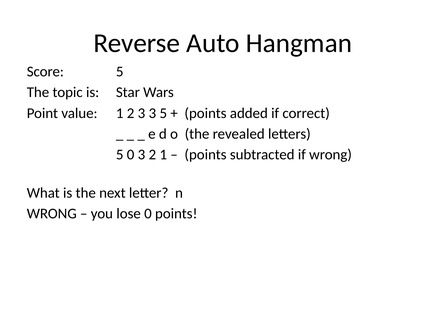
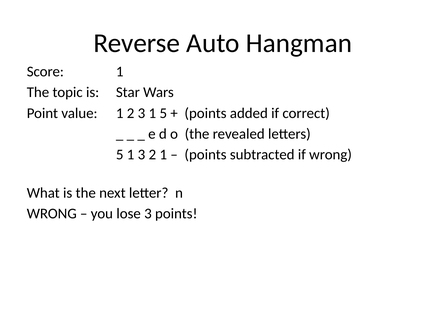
Score 5: 5 -> 1 (120, 72)
3 3: 3 -> 1 (152, 113)
5 0: 0 -> 1 (131, 155)
lose 0: 0 -> 3 (148, 214)
